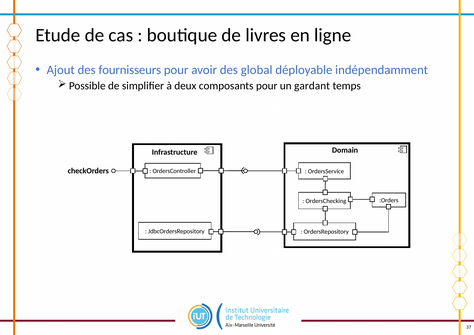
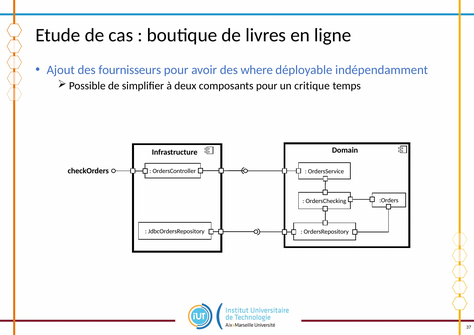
global: global -> where (257, 70)
gardant: gardant -> critique (312, 86)
